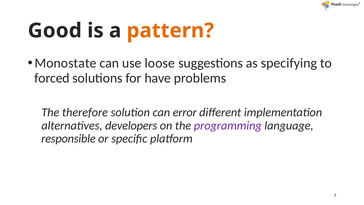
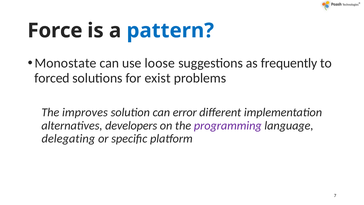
Good: Good -> Force (55, 31)
pattern colour: orange -> blue (170, 31)
specifying: specifying -> frequently (289, 63)
have: have -> exist (158, 78)
therefore: therefore -> improves (85, 112)
responsible: responsible -> delegating (68, 138)
